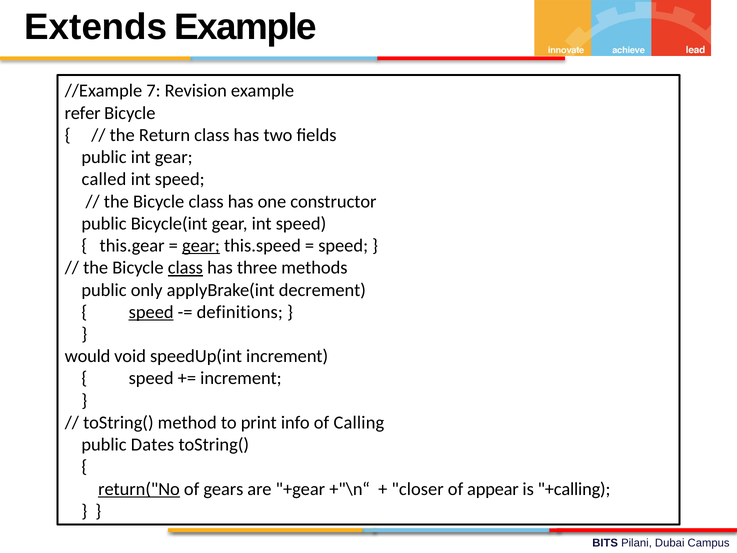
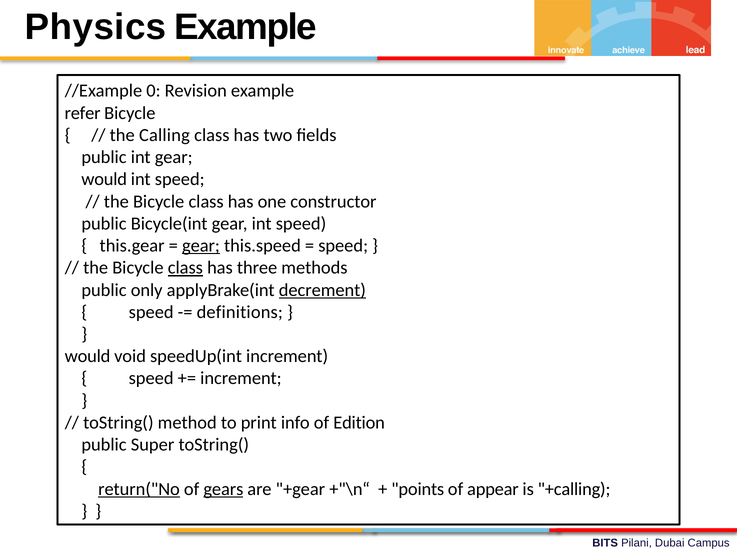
Extends: Extends -> Physics (96, 27)
7: 7 -> 0 (153, 91)
Return: Return -> Calling (164, 135)
called: called -> would (104, 179)
decrement underline: none -> present (322, 290)
speed underline: present -> none (151, 312)
Calling: Calling -> Edition (359, 422)
Dates: Dates -> Super (153, 445)
gears underline: none -> present (223, 489)
closer: closer -> points (418, 489)
